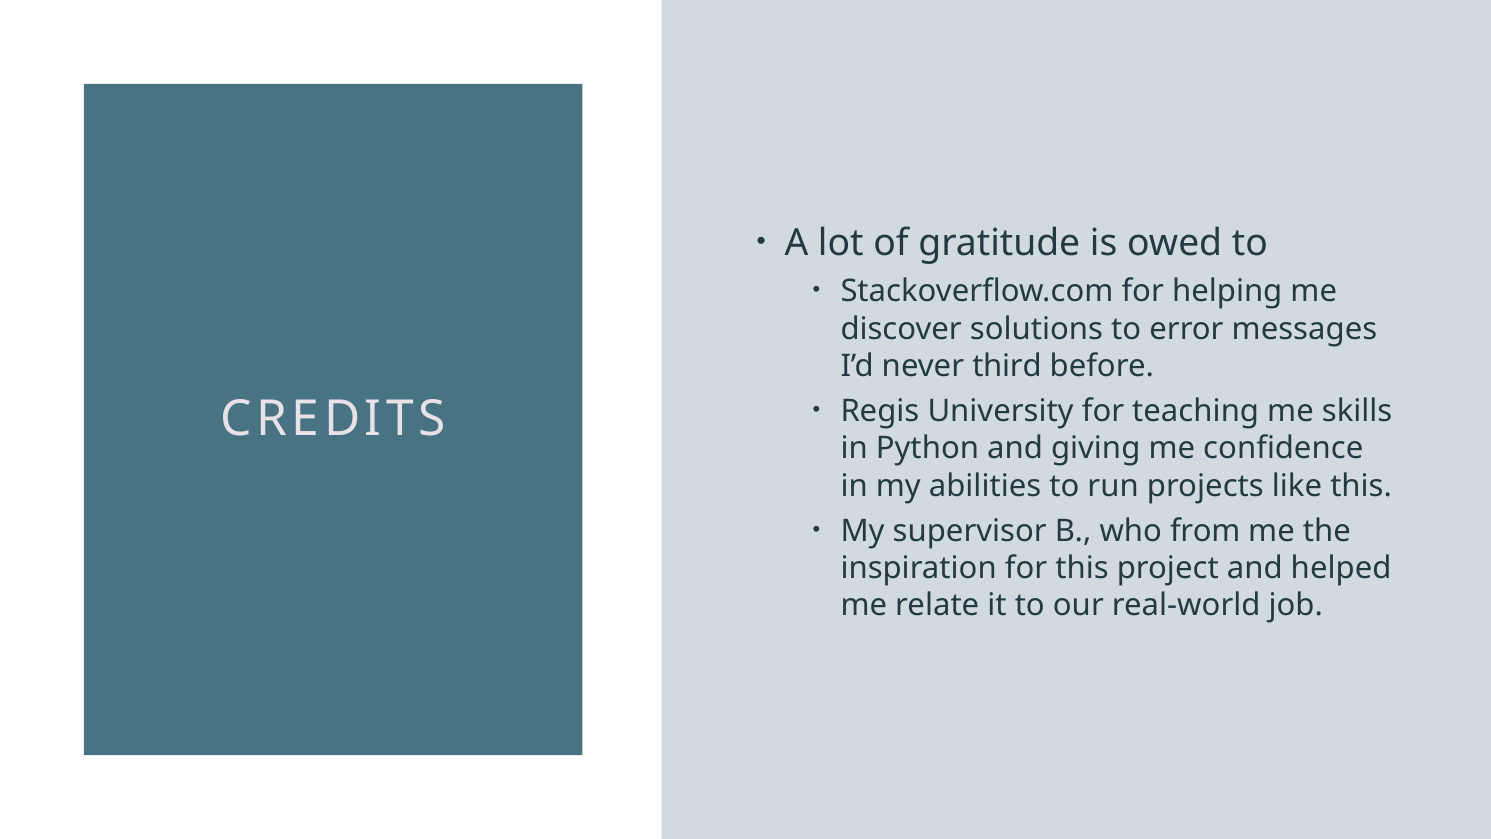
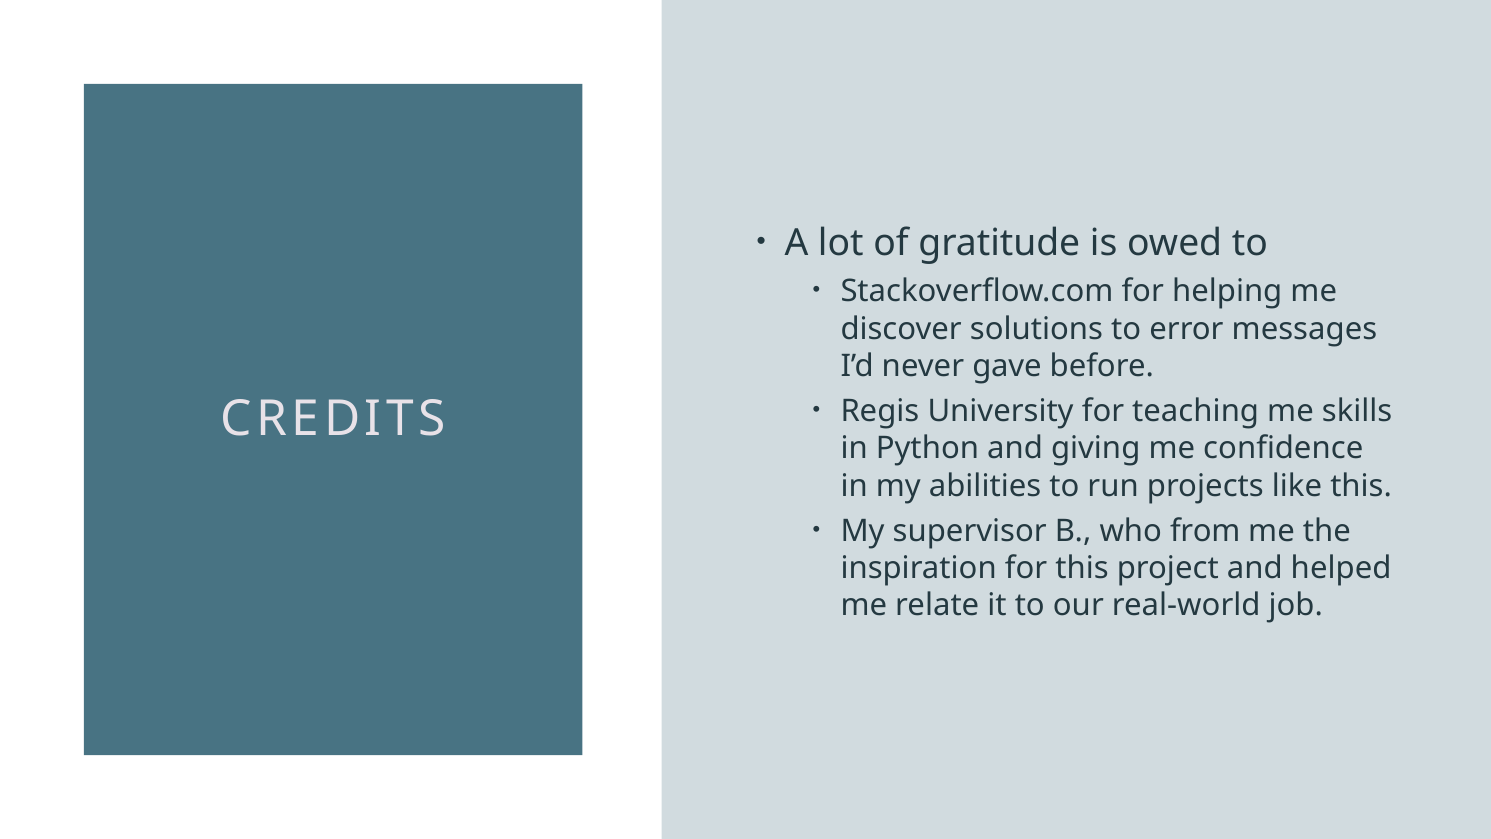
third: third -> gave (1007, 366)
